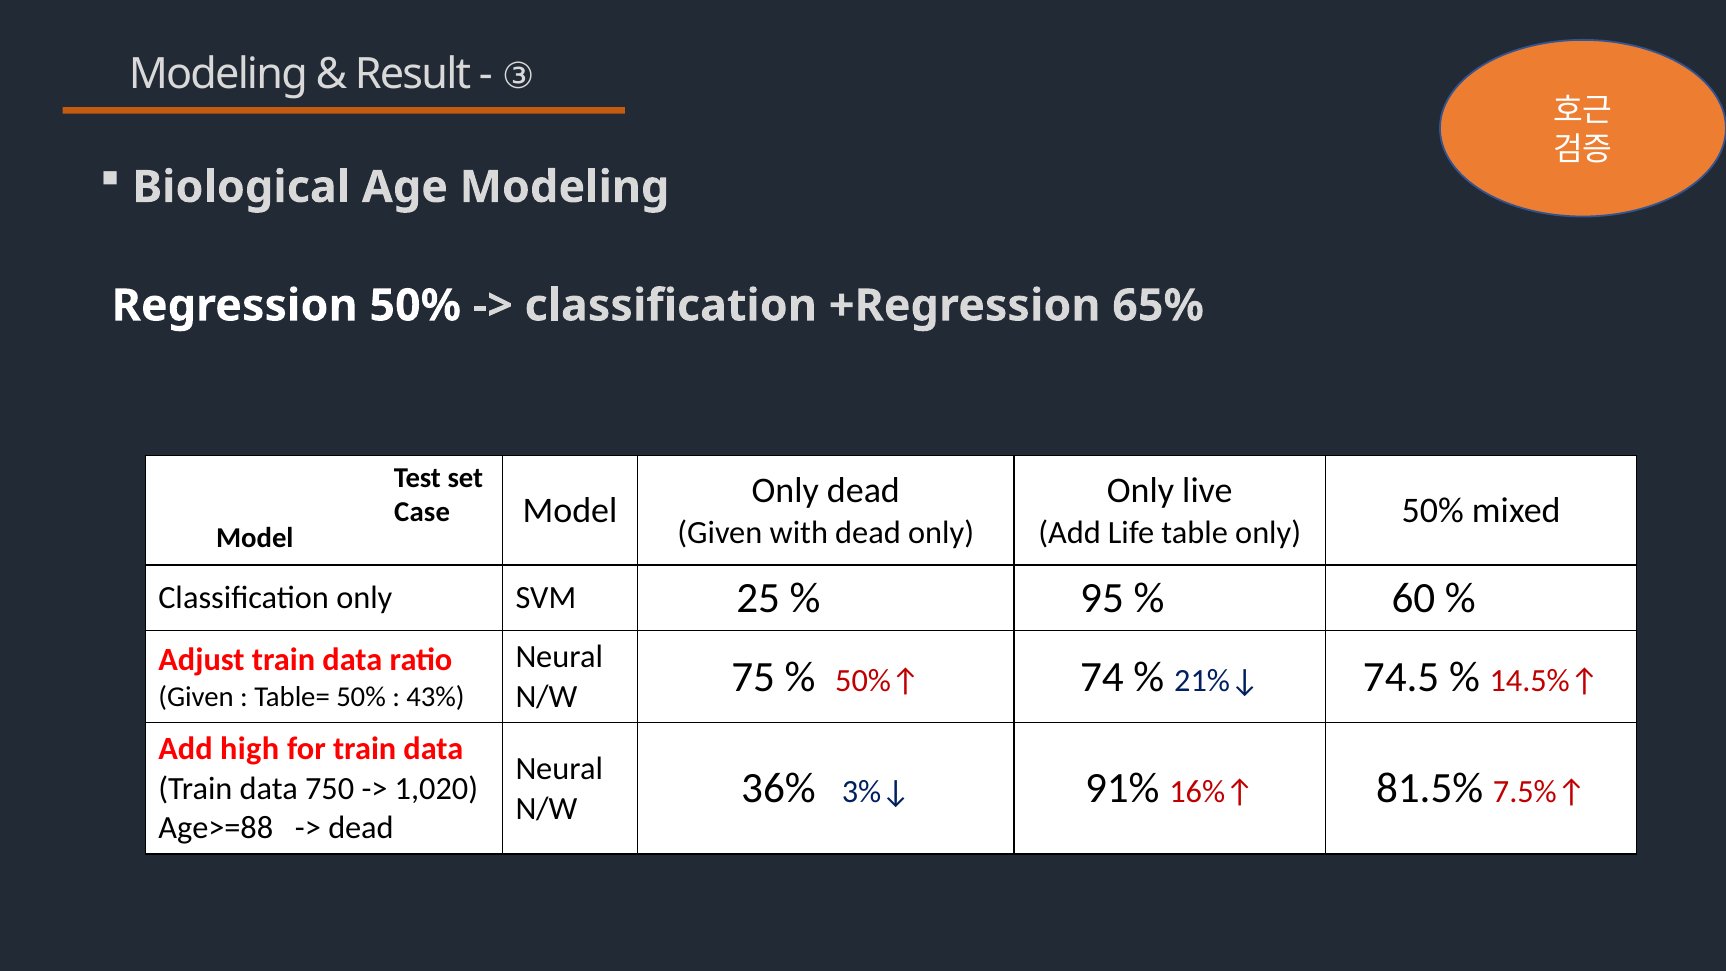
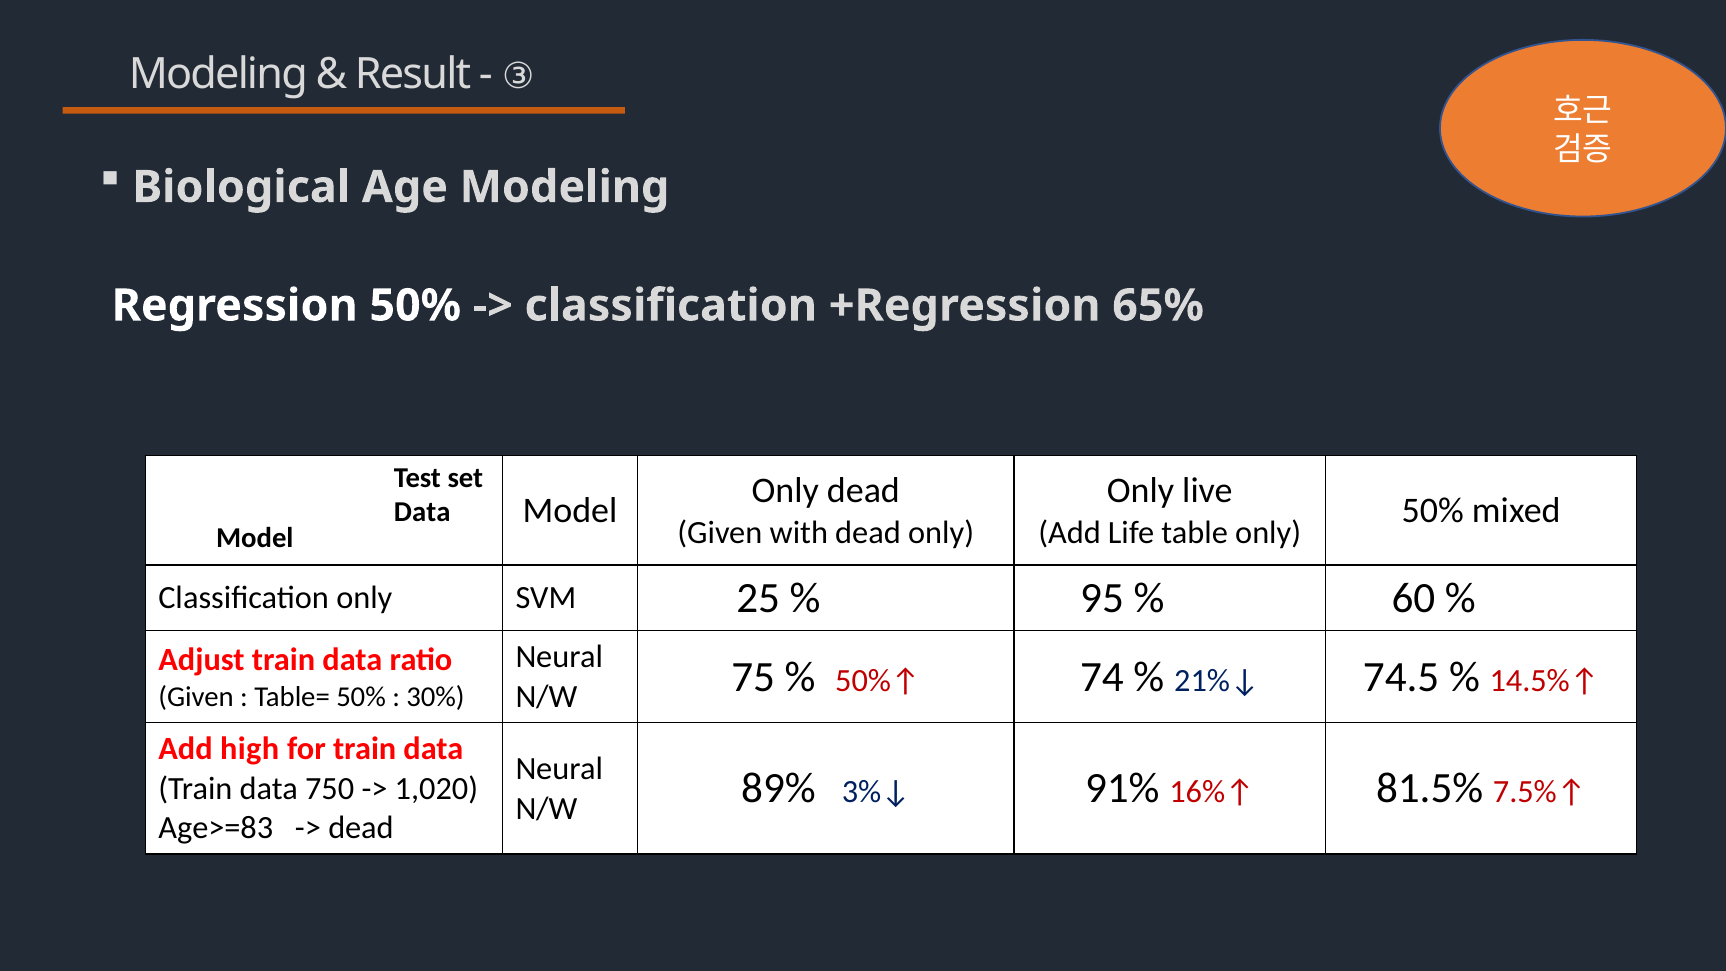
Case: Case -> Data (422, 512)
43%: 43% -> 30% (435, 697)
36%: 36% -> 89% (778, 789)
Age>=88: Age>=88 -> Age>=83 (216, 828)
